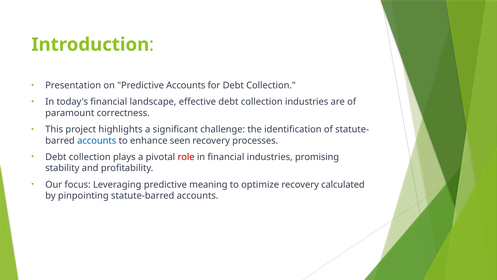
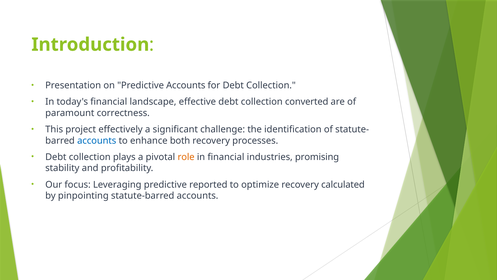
collection industries: industries -> converted (307, 102)
highlights: highlights -> effectively (121, 129)
seen: seen -> both (180, 140)
role colour: red -> orange (186, 157)
meaning: meaning -> reported (208, 184)
